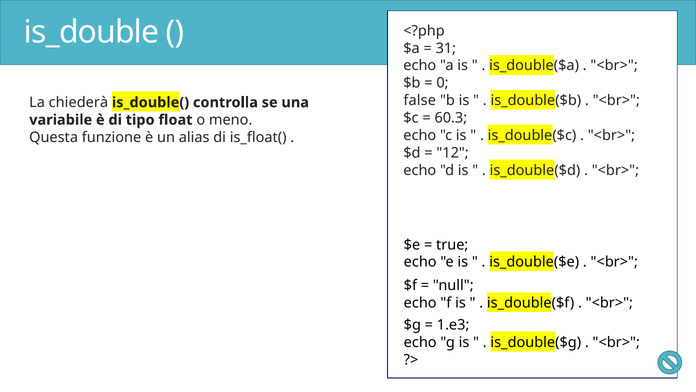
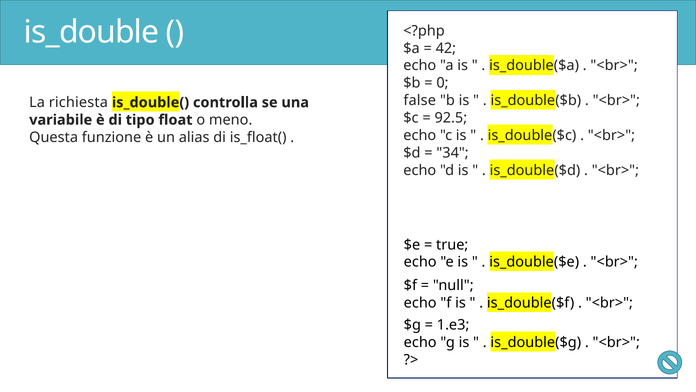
31: 31 -> 42 (446, 48)
chiederà: chiederà -> richiesta (78, 102)
60.3: 60.3 -> 92.5 (451, 118)
12: 12 -> 34 (453, 153)
